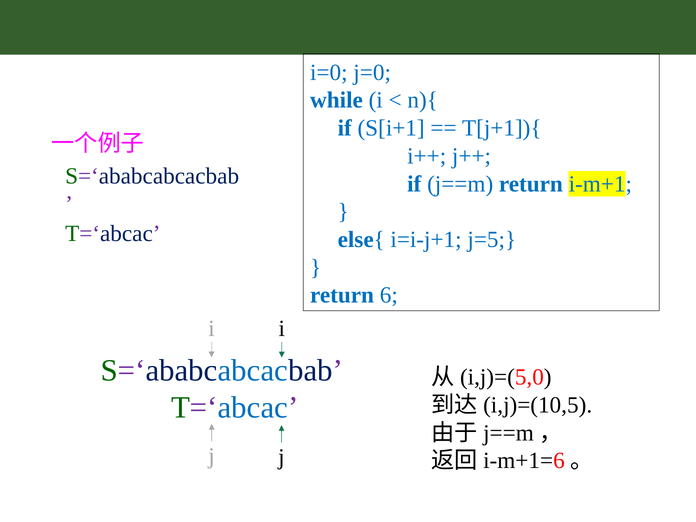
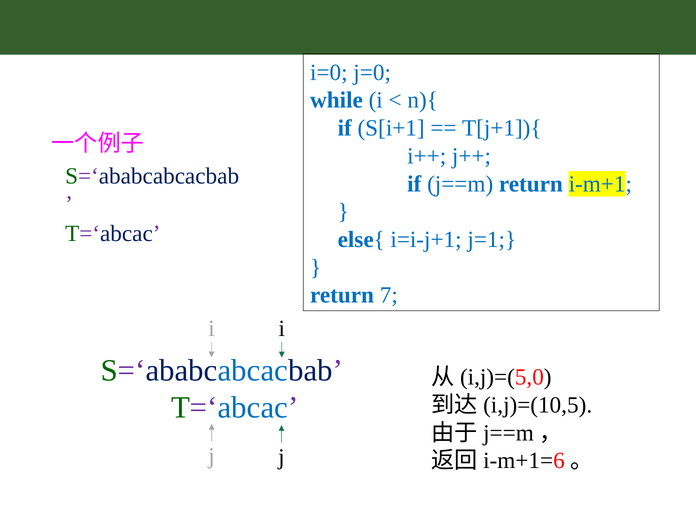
j=5: j=5 -> j=1 (492, 240)
6: 6 -> 7 (389, 295)
